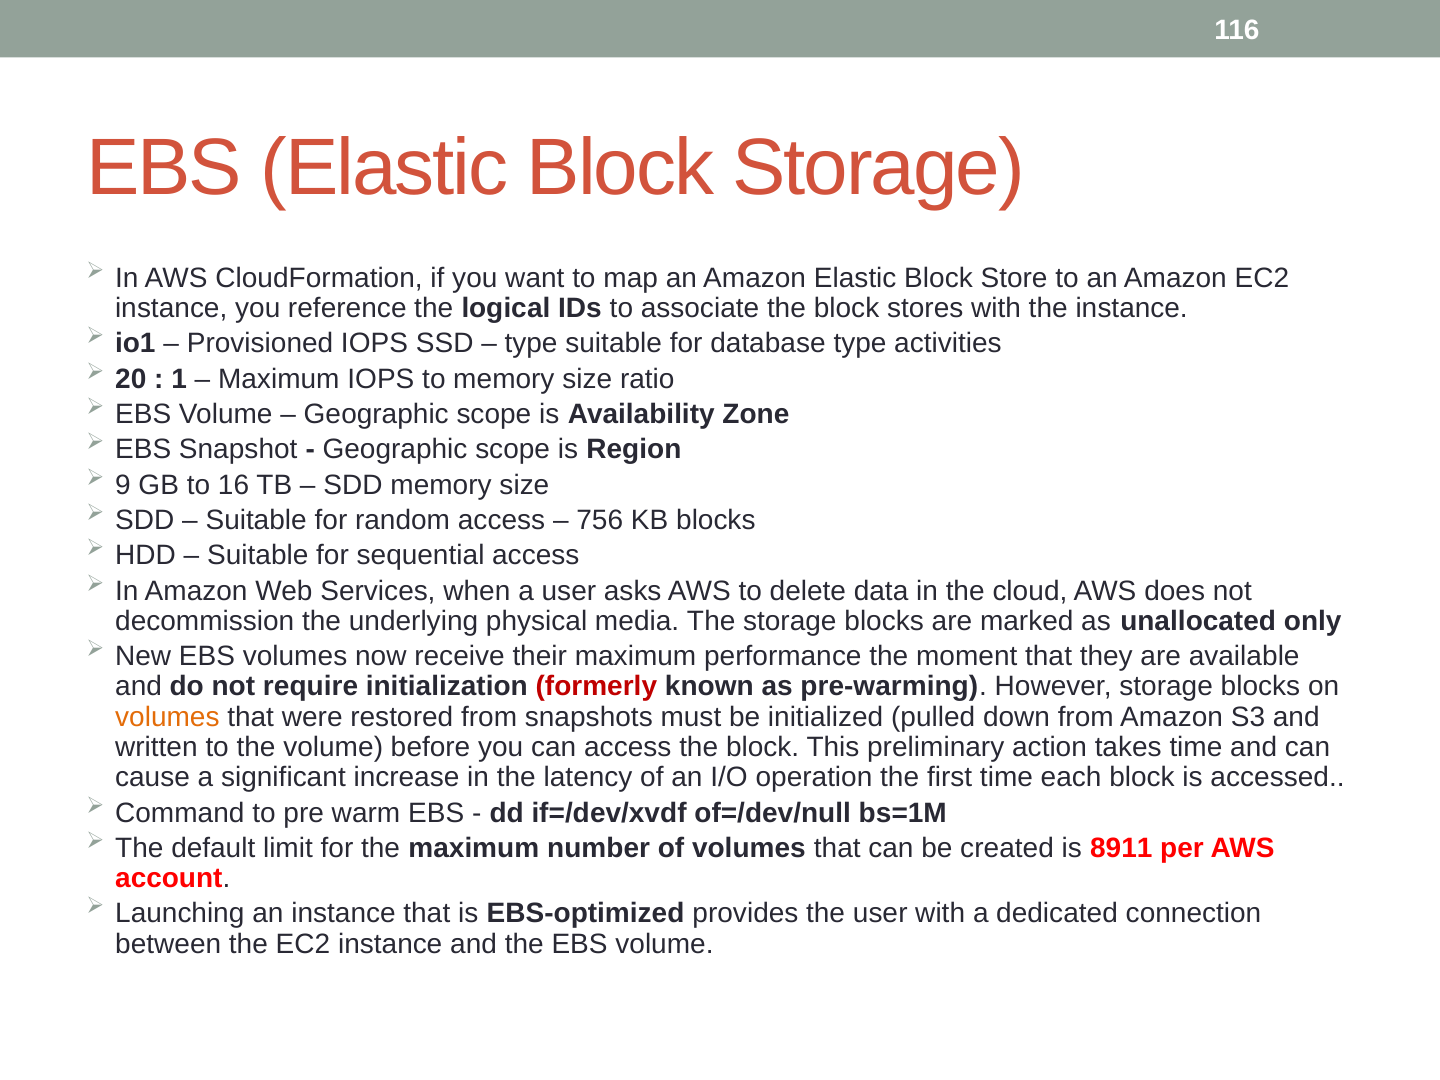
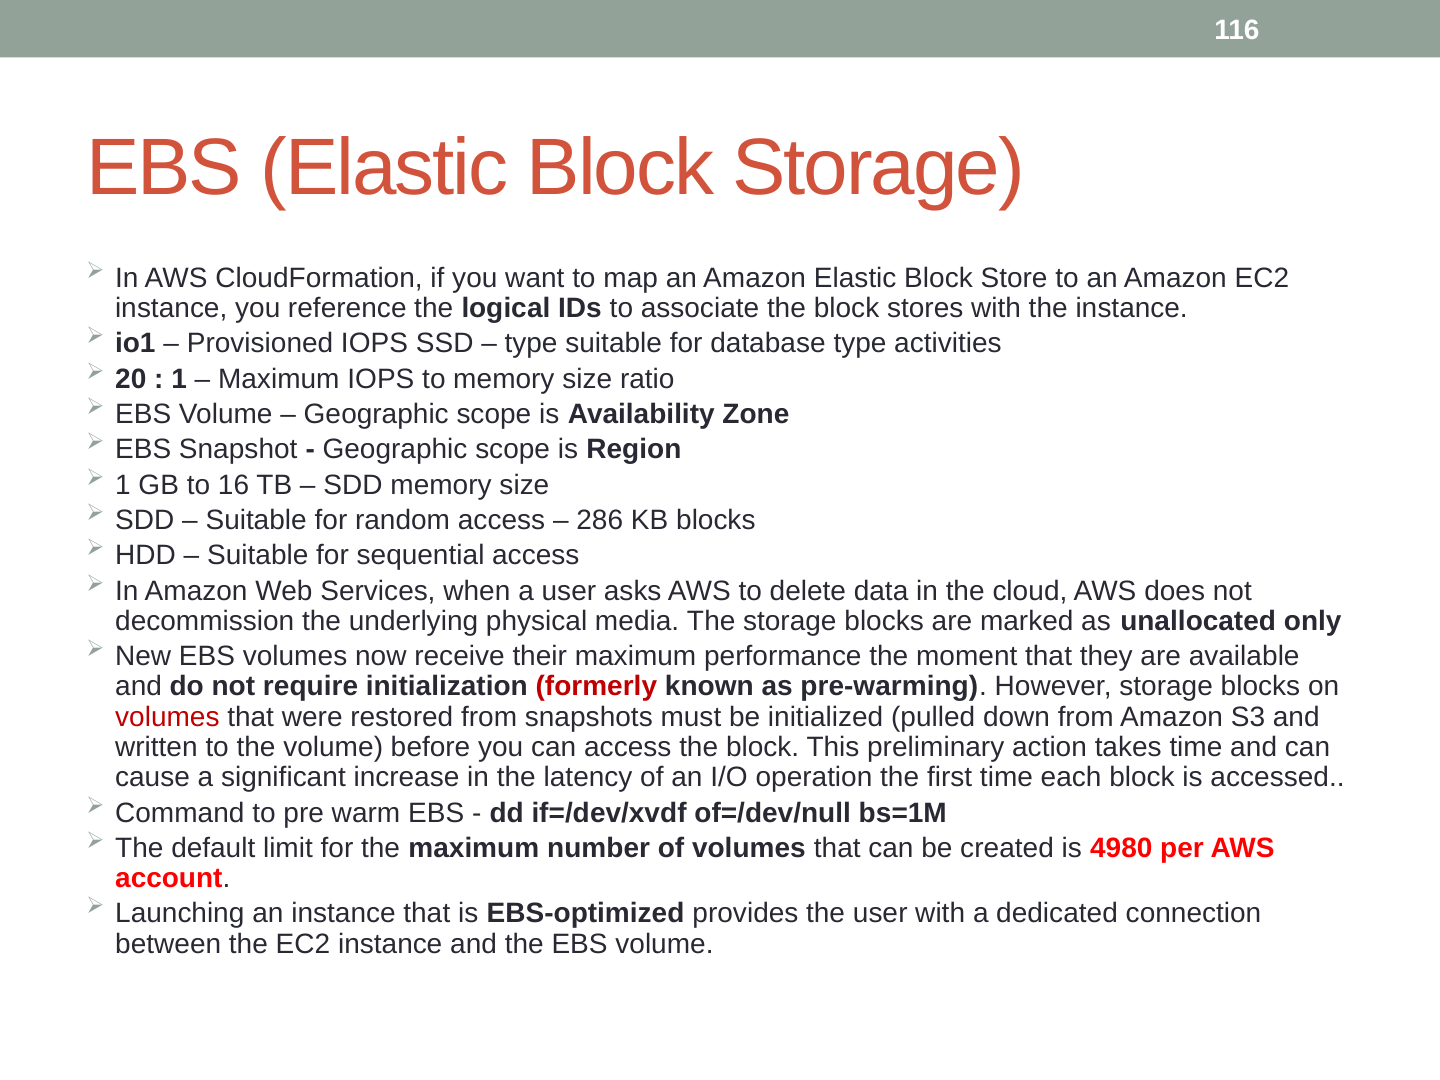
9: 9 -> 1 (123, 485)
756: 756 -> 286 (600, 520)
volumes colour: orange -> red (167, 717)
8911: 8911 -> 4980 (1121, 848)
